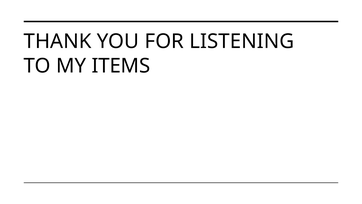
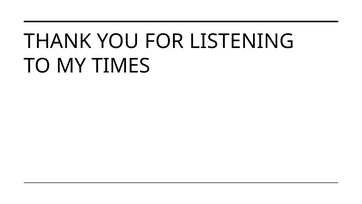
ITEMS: ITEMS -> TIMES (121, 66)
